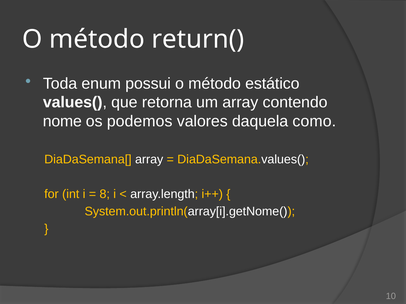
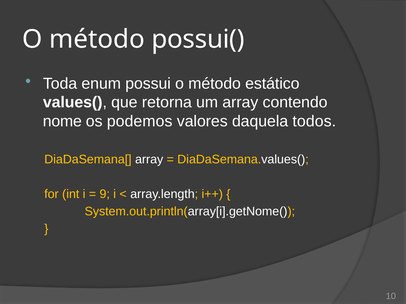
return(: return( -> possui( (198, 39)
como: como -> todos (314, 122)
8: 8 -> 9 (105, 194)
